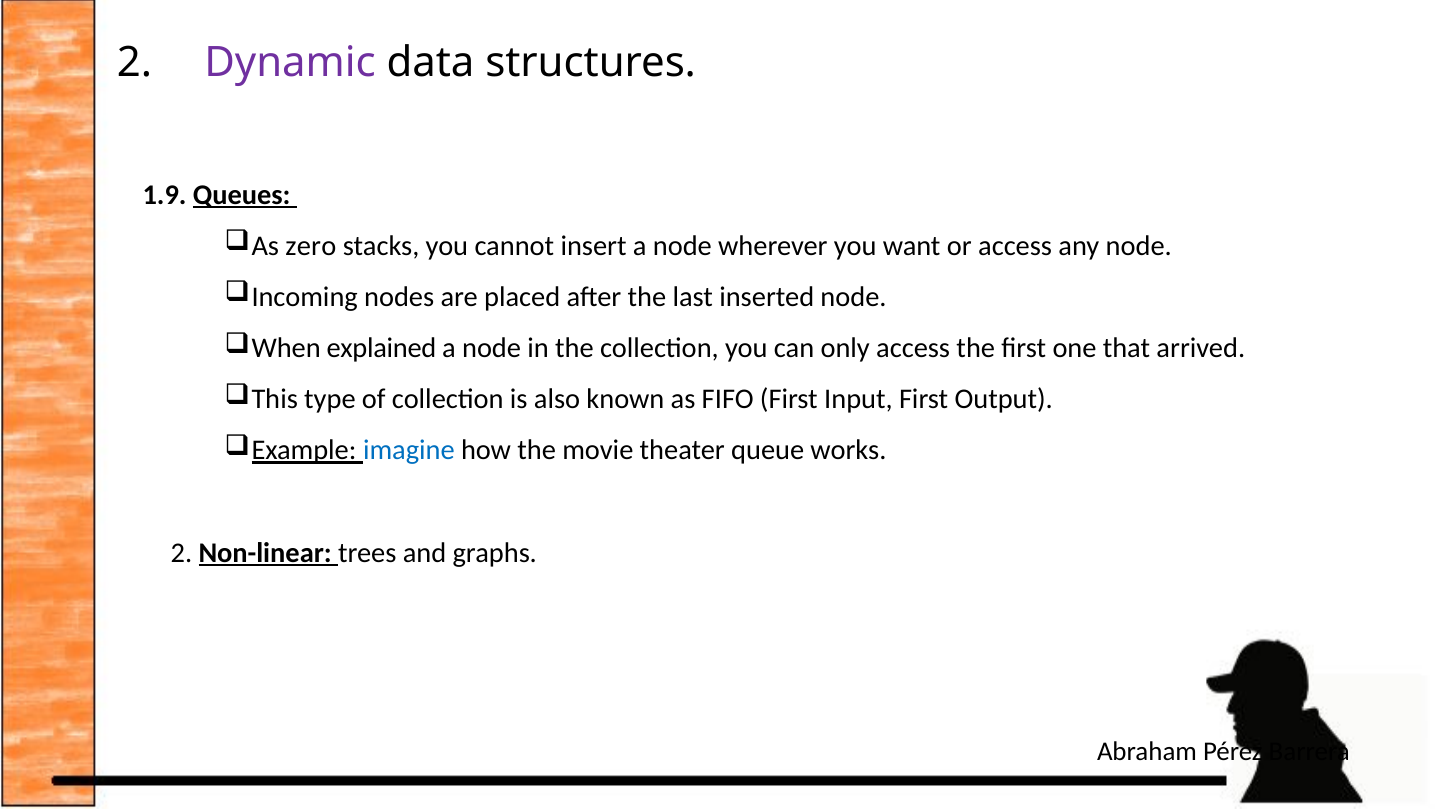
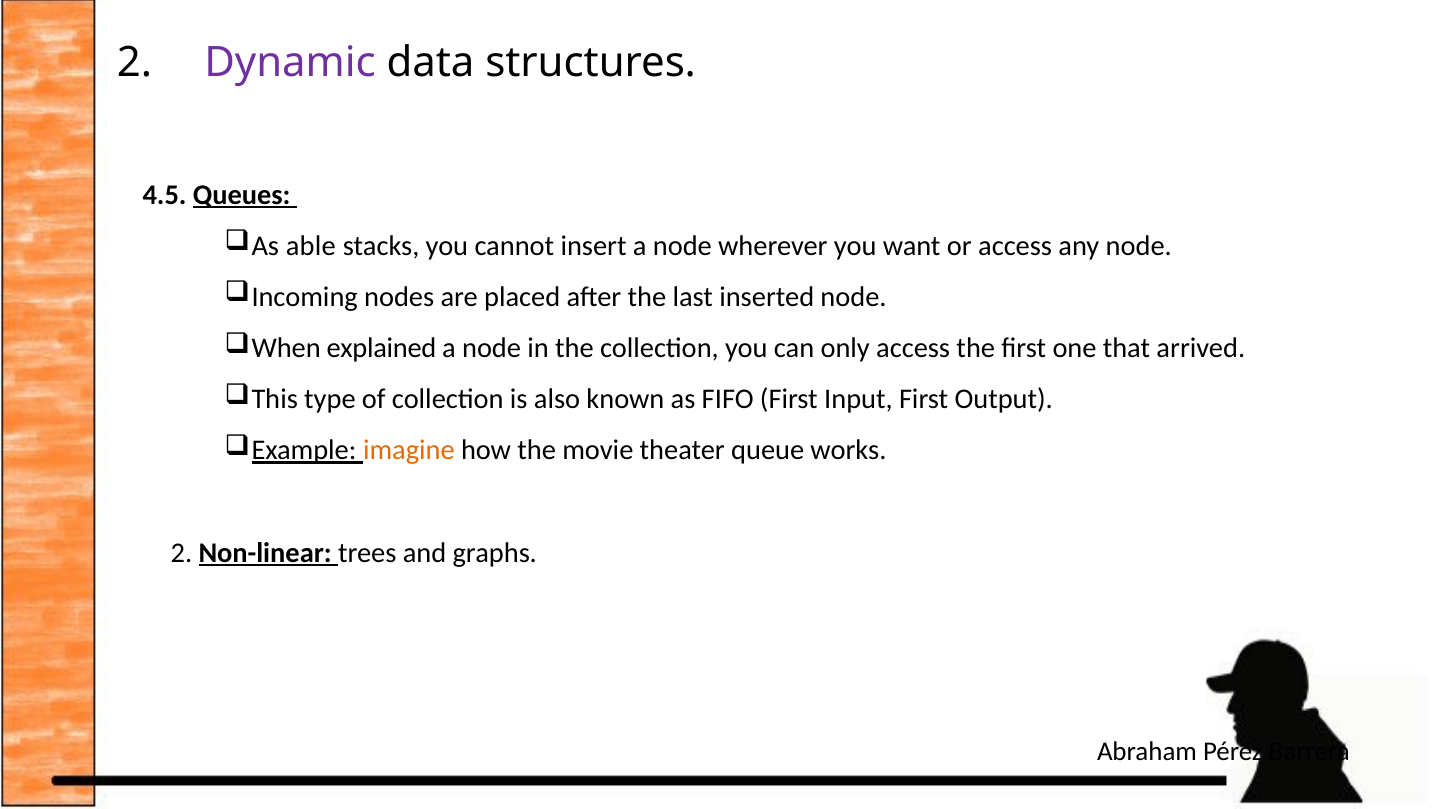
1.9: 1.9 -> 4.5 (165, 195)
zero: zero -> able (311, 246)
imagine colour: blue -> orange (409, 450)
